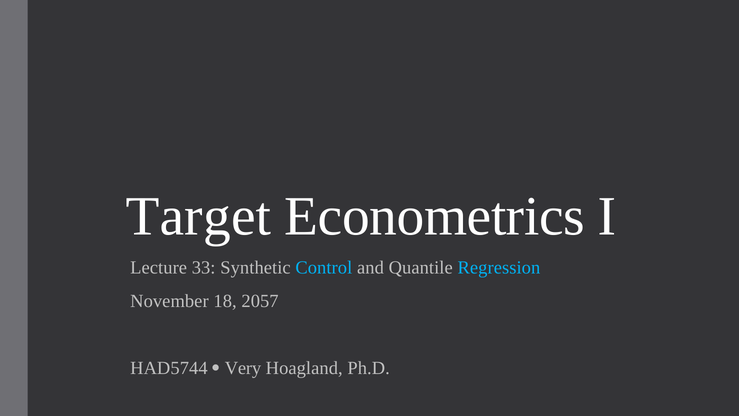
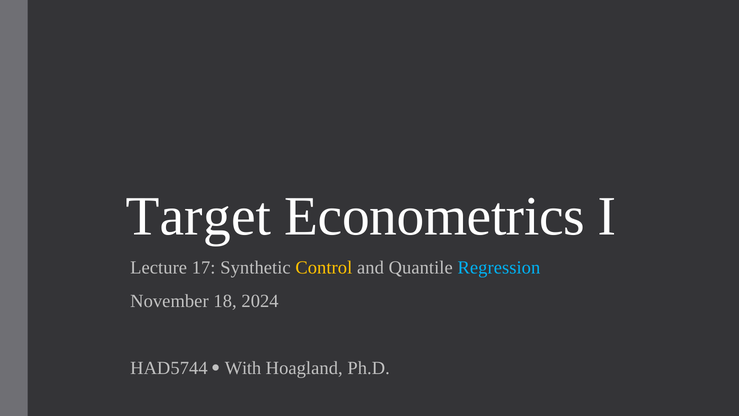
33: 33 -> 17 (204, 268)
Control colour: light blue -> yellow (324, 268)
2057: 2057 -> 2024 (260, 301)
Very: Very -> With (243, 368)
